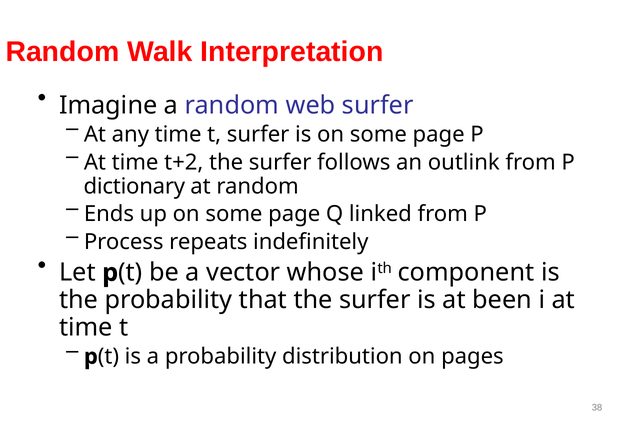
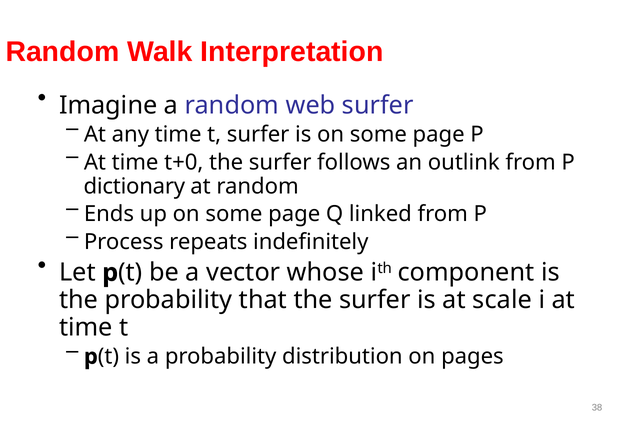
t+2: t+2 -> t+0 (184, 162)
been: been -> scale (502, 300)
